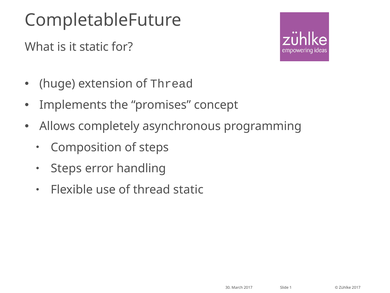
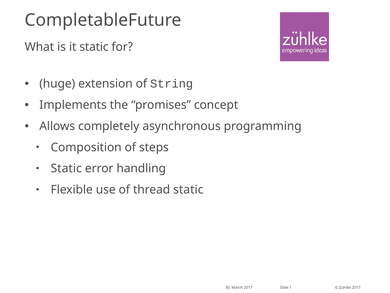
extension of Thread: Thread -> String (172, 84)
Steps: Steps -> Static (66, 168)
